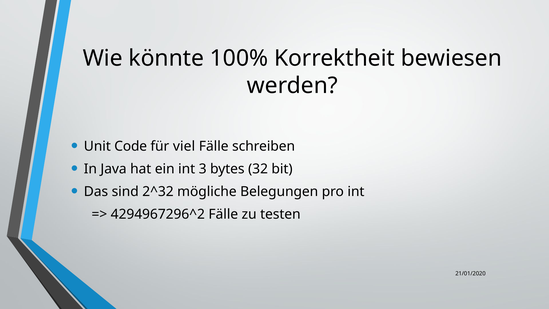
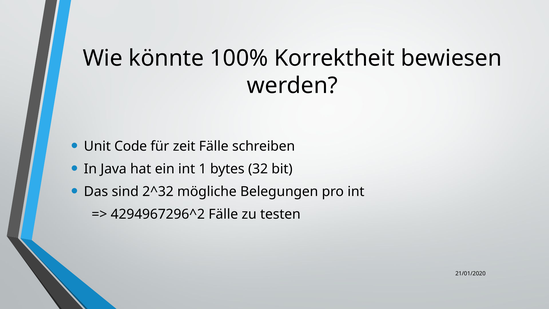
viel: viel -> zeit (184, 146)
3: 3 -> 1 (203, 169)
